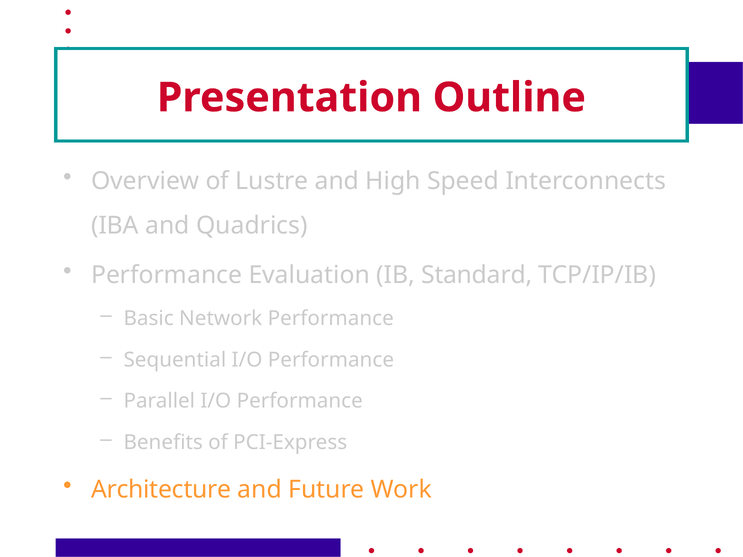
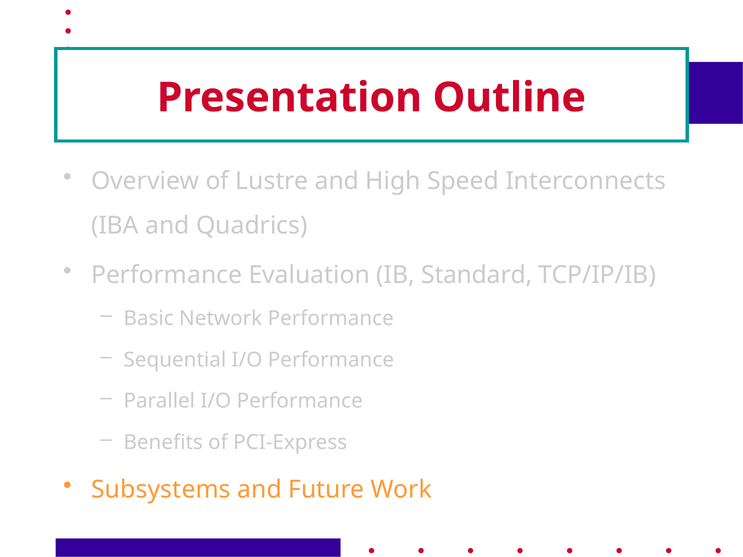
Architecture: Architecture -> Subsystems (161, 490)
